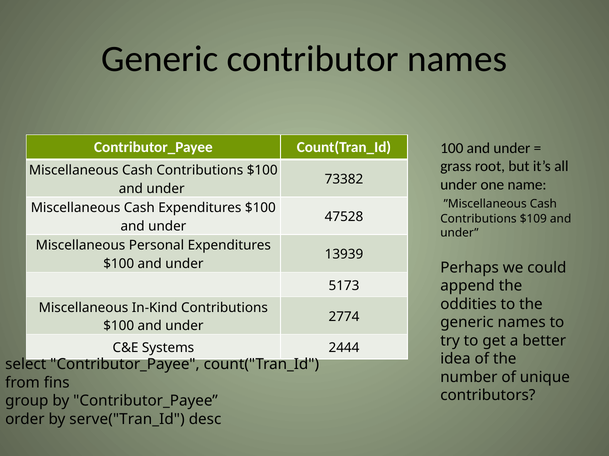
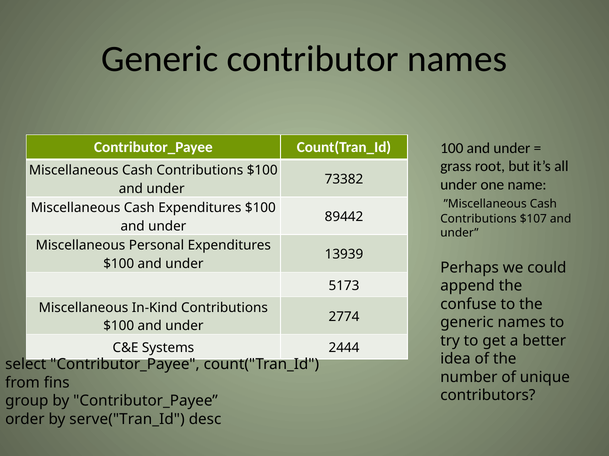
47528: 47528 -> 89442 (344, 217)
$109: $109 -> $107 (533, 219)
oddities: oddities -> confuse (468, 305)
